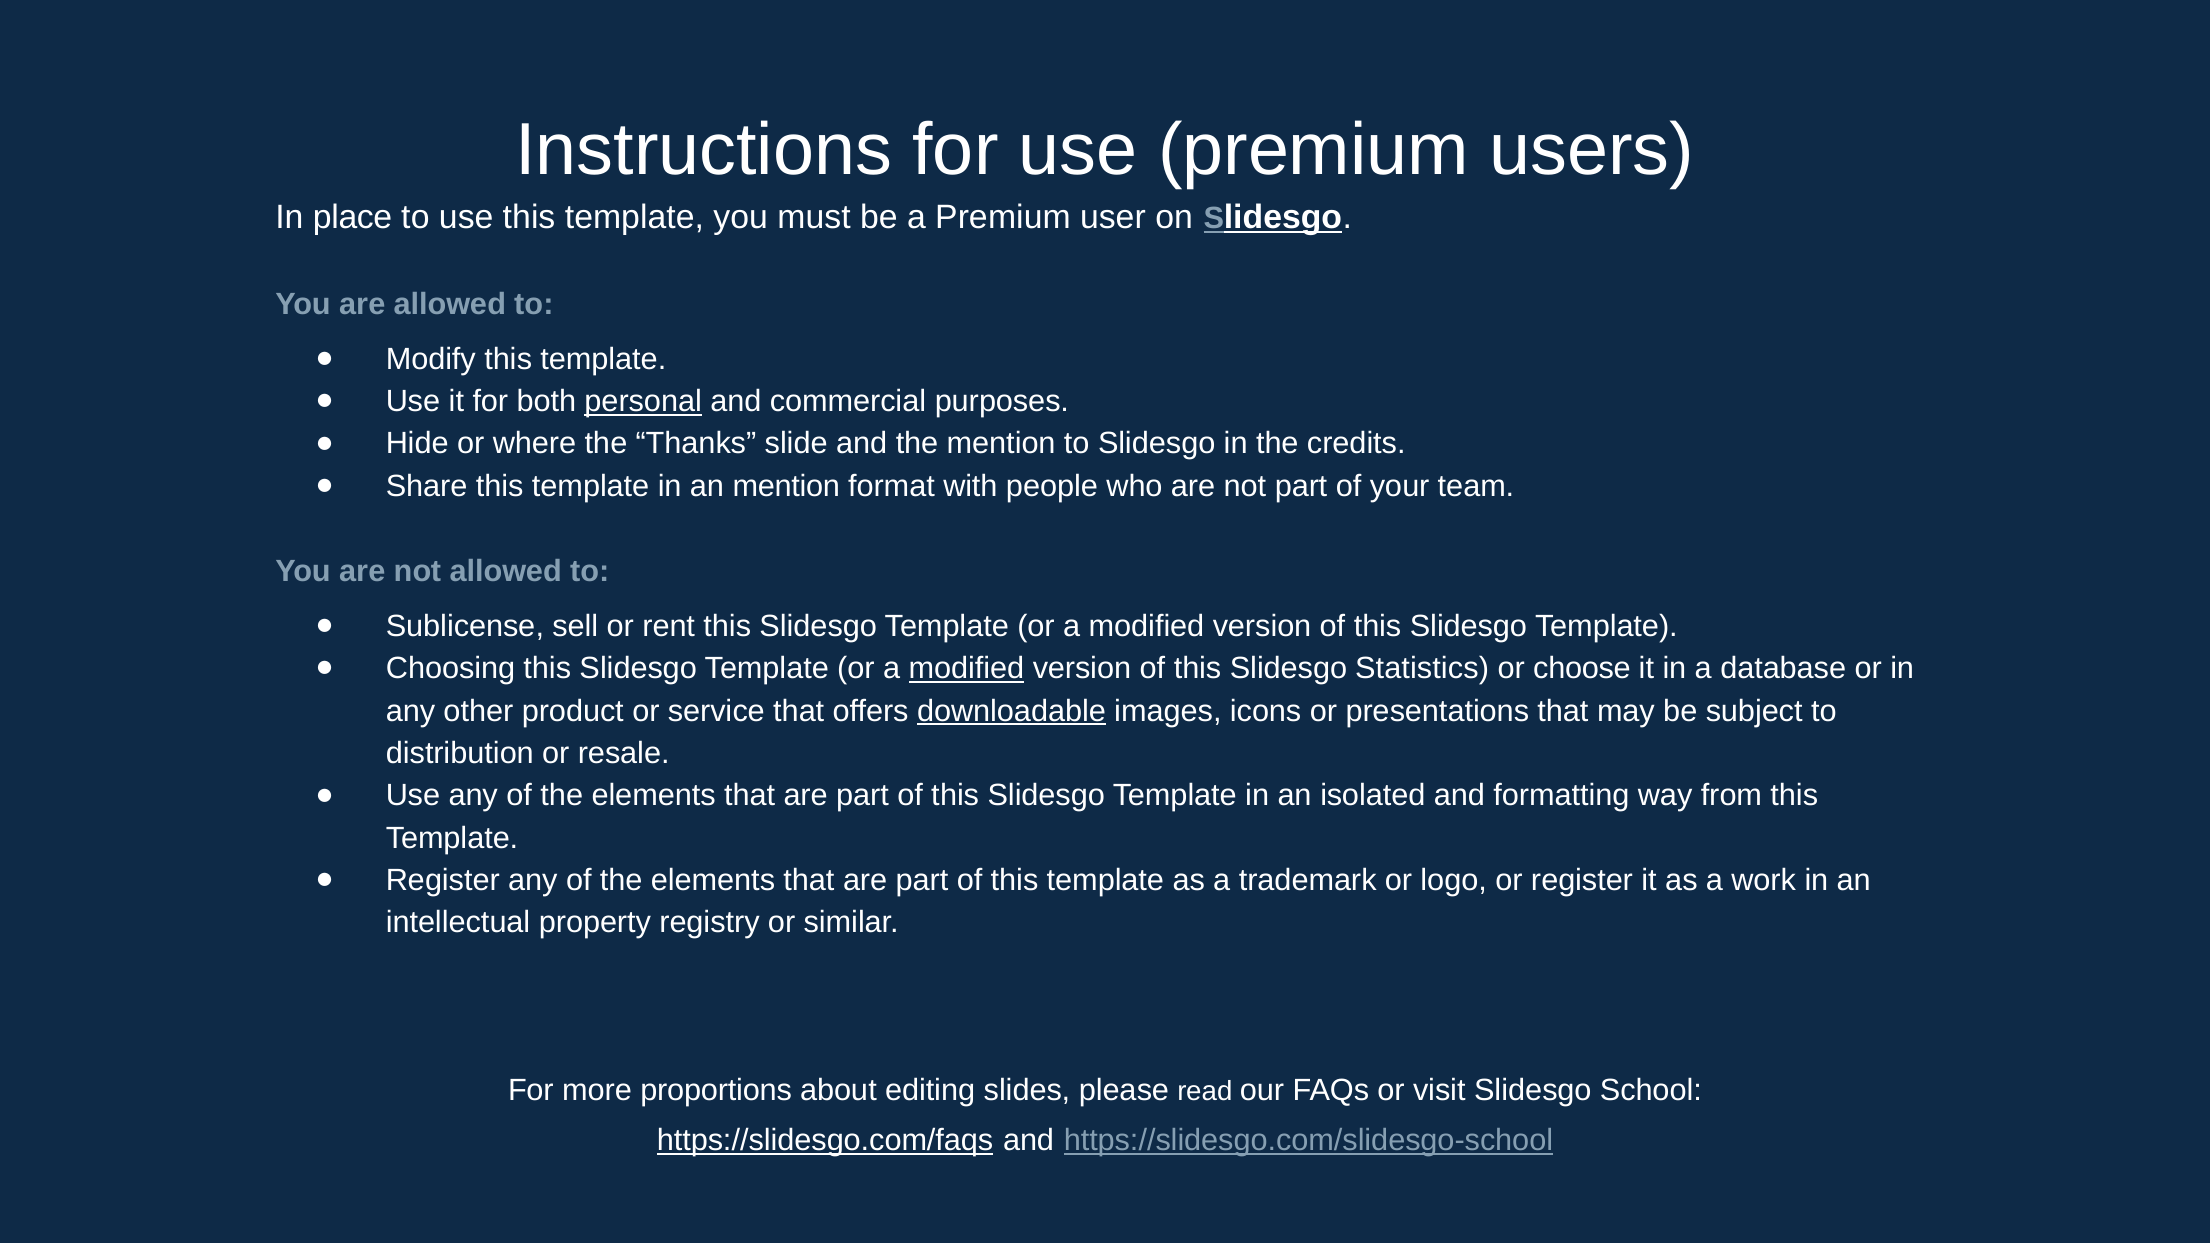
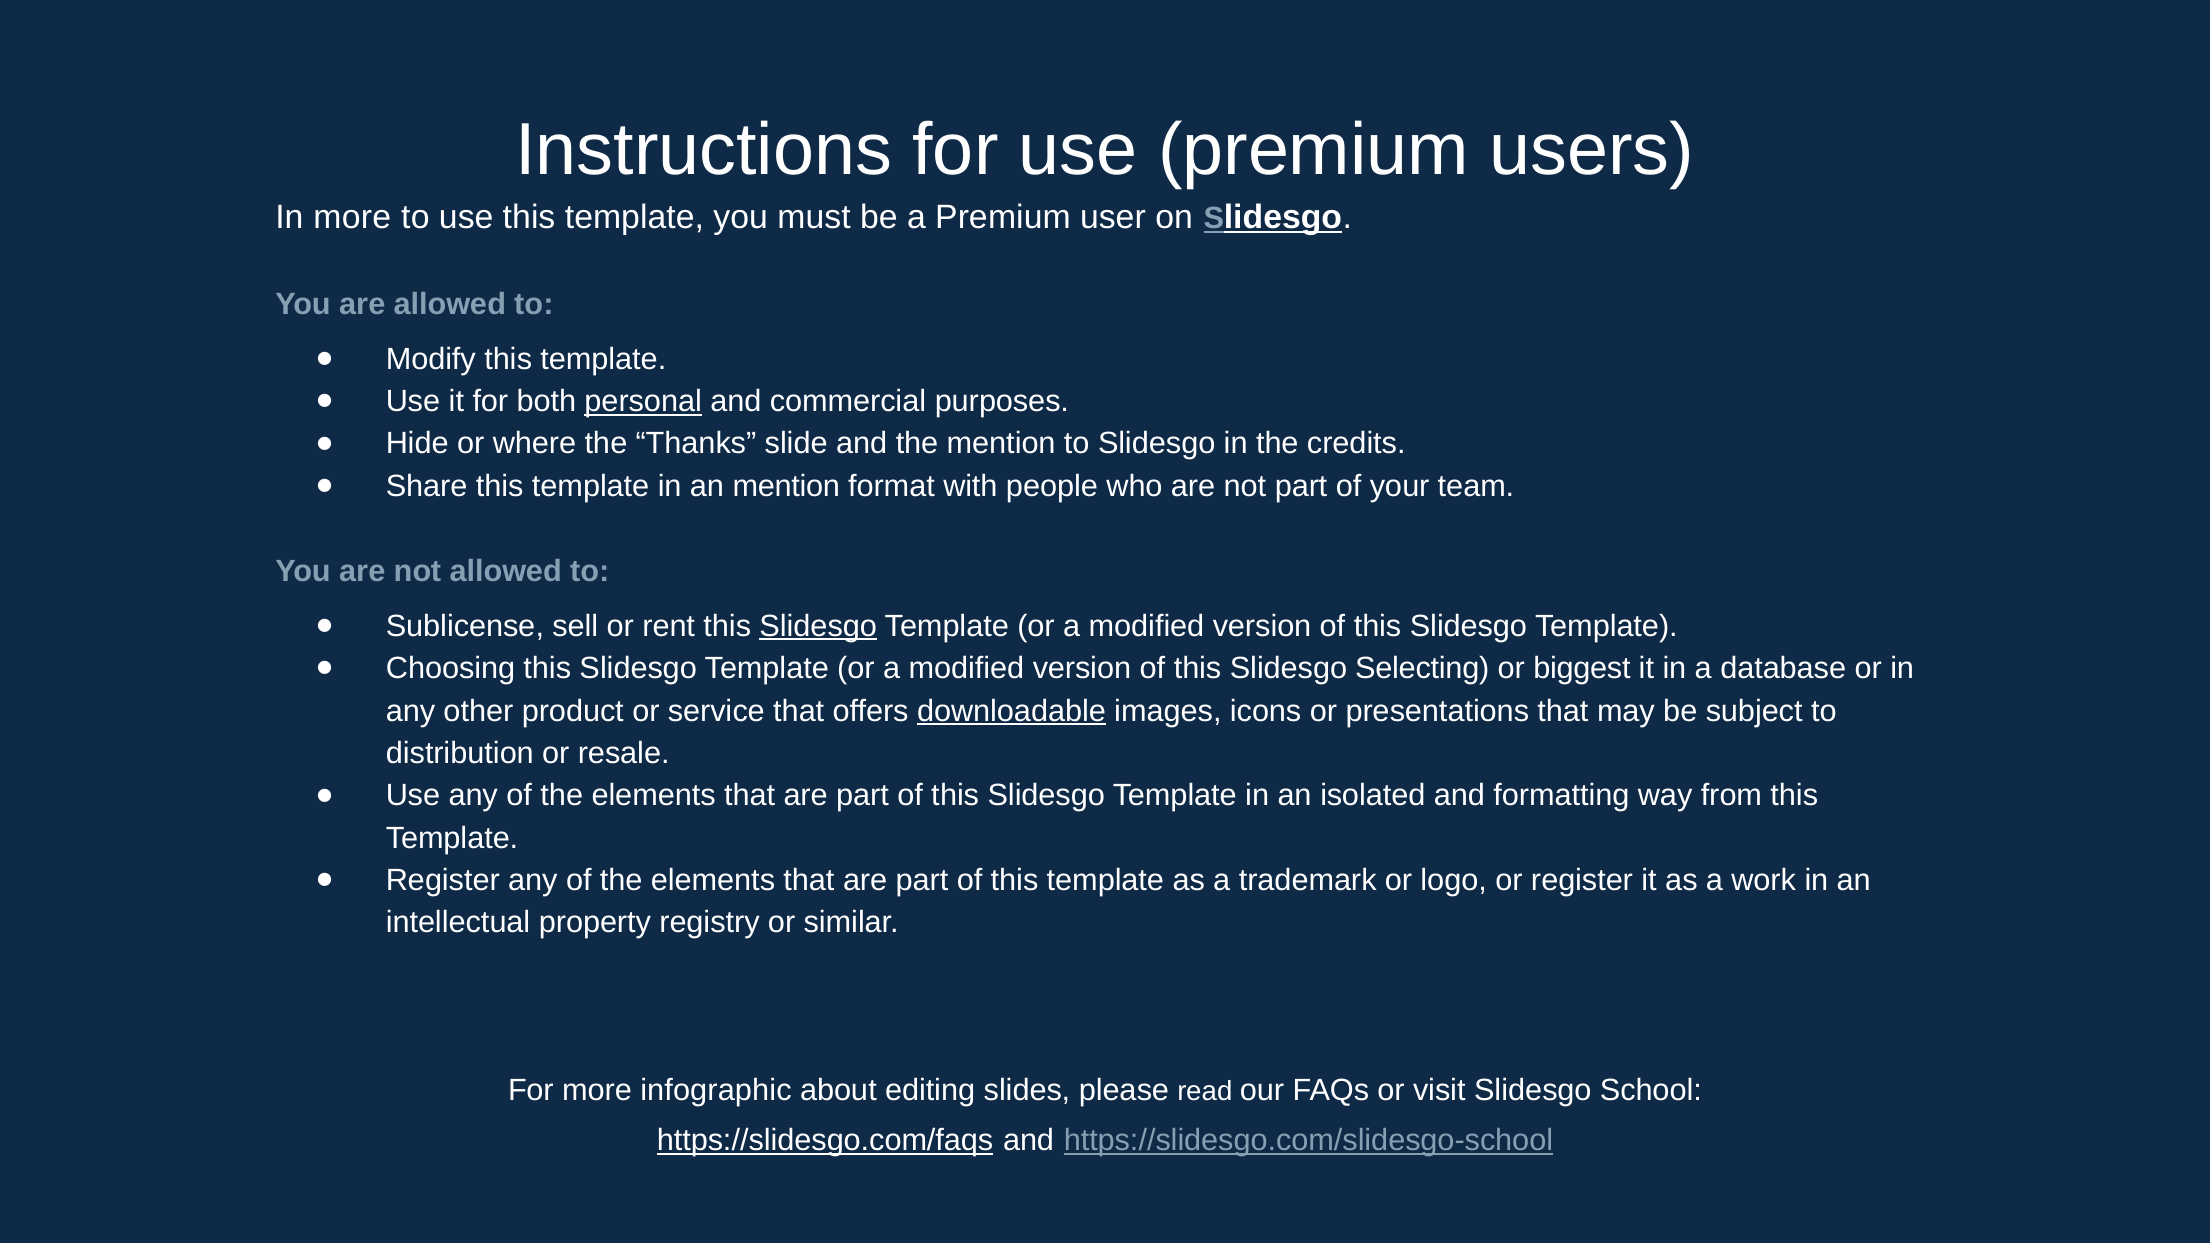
In place: place -> more (352, 218)
Slidesgo underline: none -> present (818, 626)
modified underline: present -> none (966, 669)
Statistics: Statistics -> Selecting (1422, 669)
choose: choose -> biggest (1582, 669)
proportions: proportions -> infographic (716, 1091)
